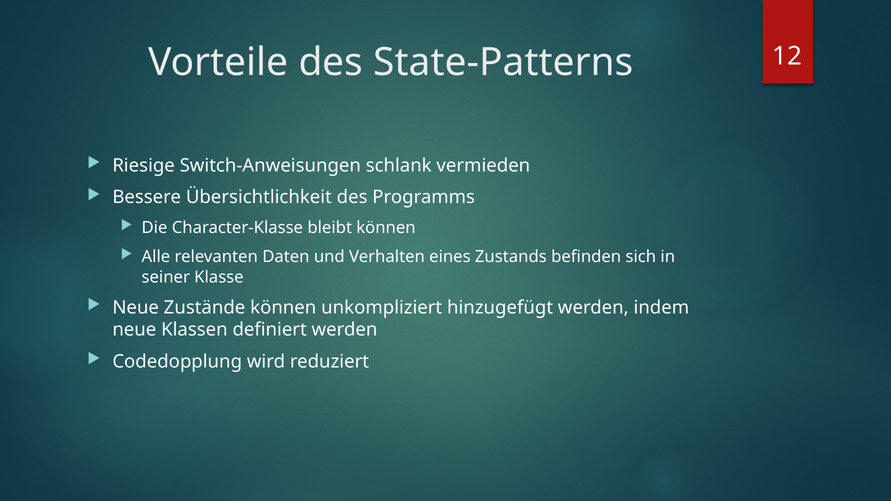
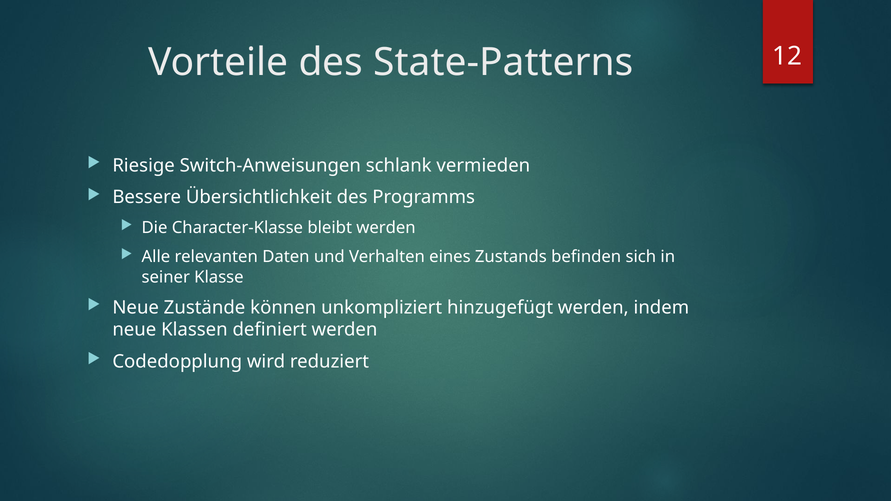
bleibt können: können -> werden (386, 228)
